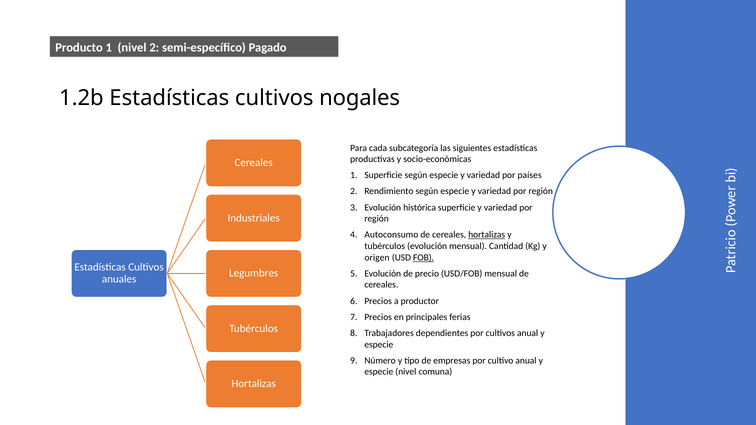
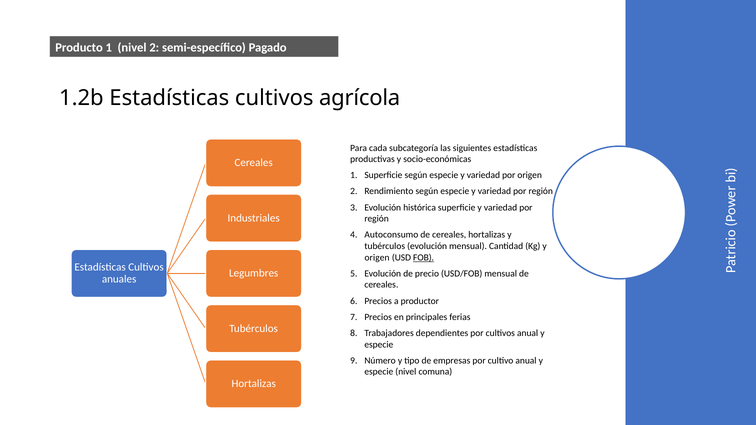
nogales: nogales -> agrícola (360, 98)
por países: países -> origen (530, 175)
hortalizas underline: present -> none (487, 235)
